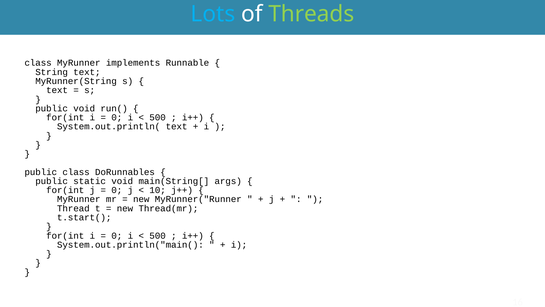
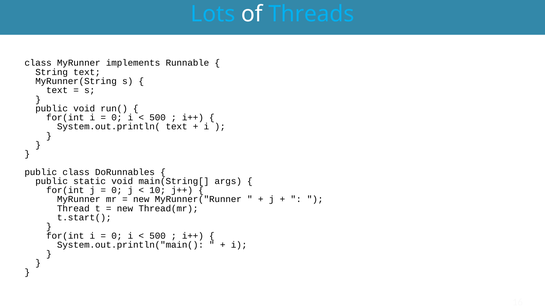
Threads colour: light green -> light blue (311, 14)
